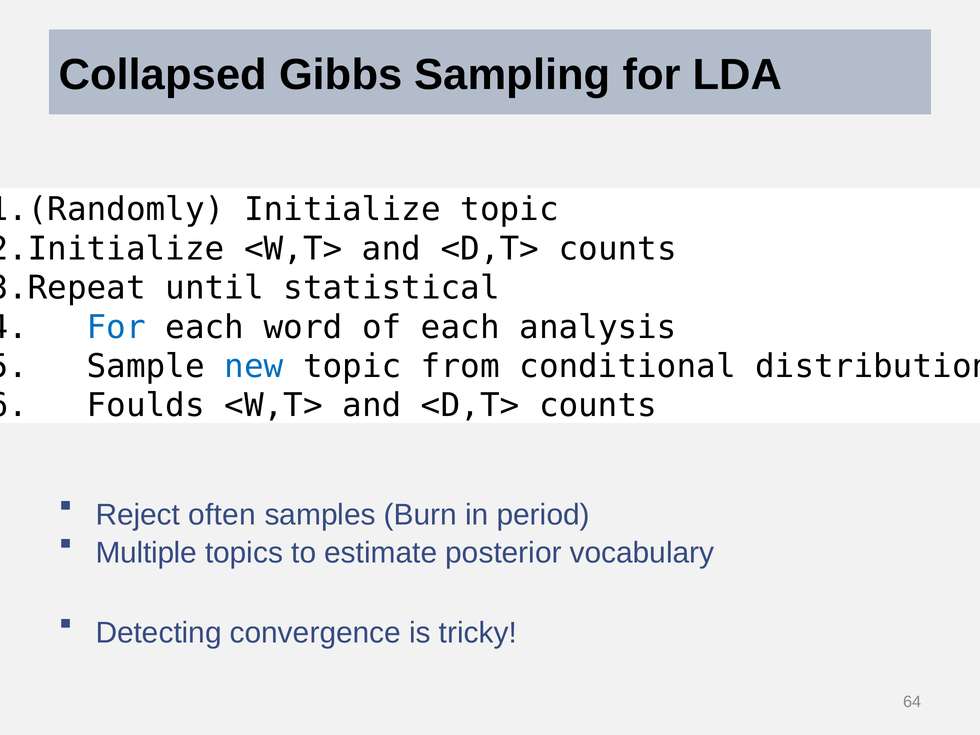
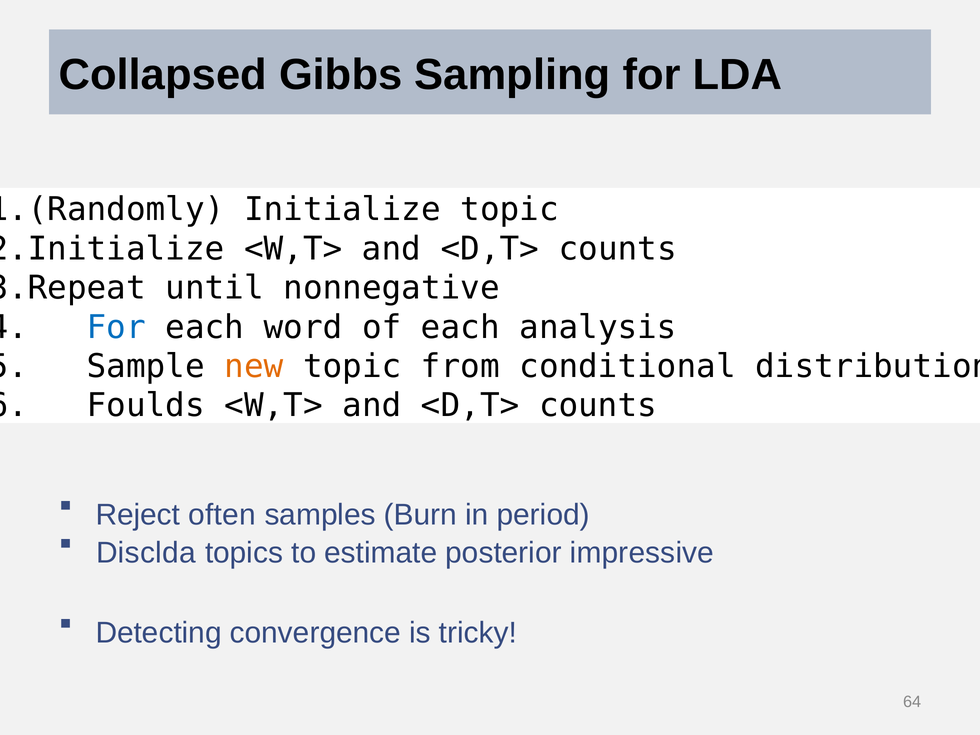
statistical: statistical -> nonnegative (392, 288)
new colour: blue -> orange (254, 366)
Multiple: Multiple -> Disclda (146, 553)
vocabulary: vocabulary -> impressive (642, 553)
